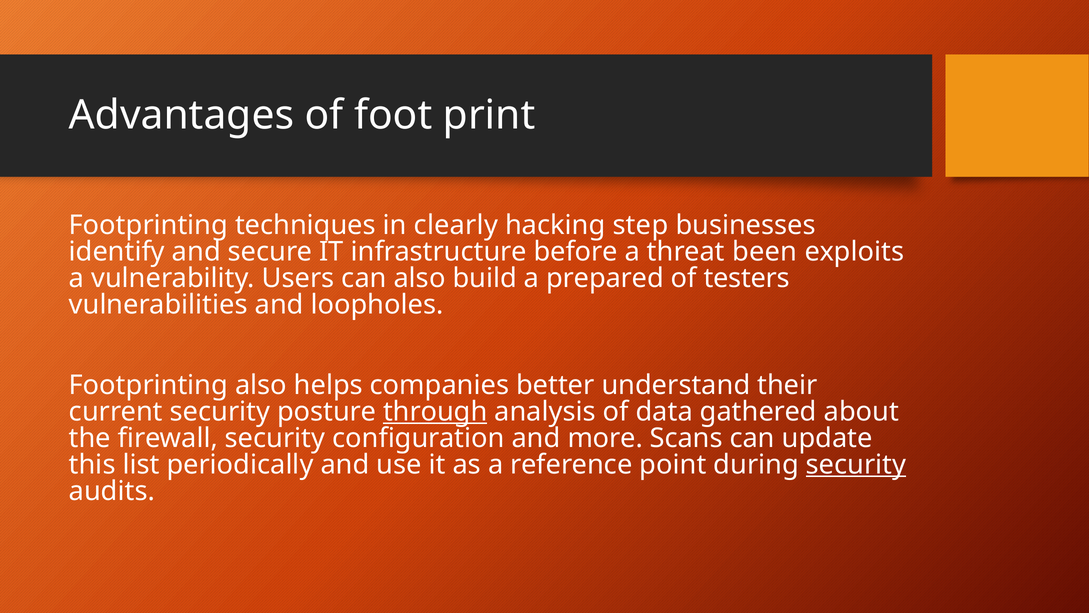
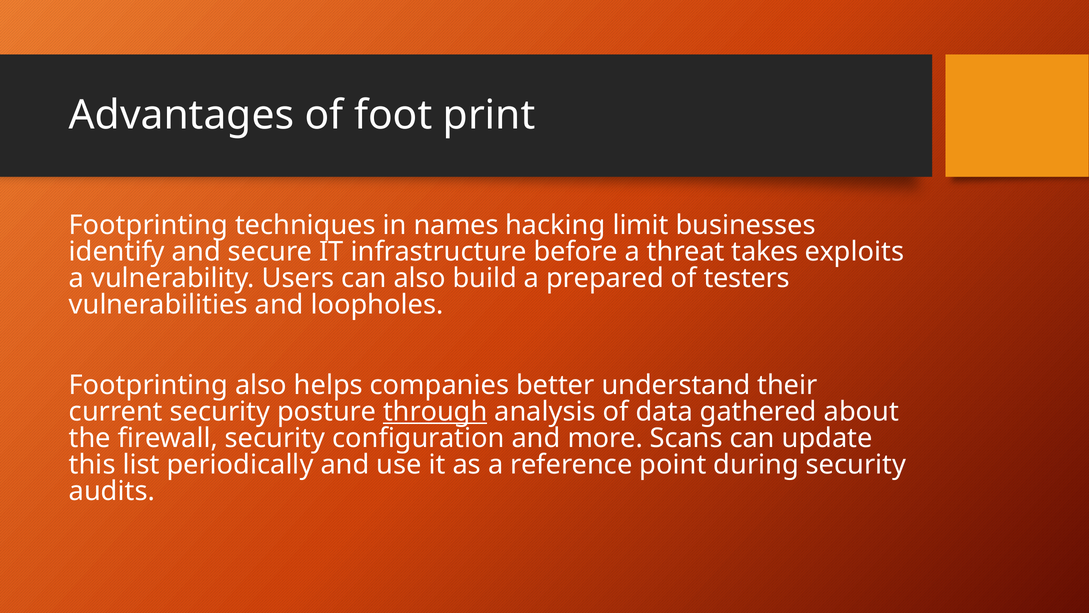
clearly: clearly -> names (456, 225)
step: step -> limit (641, 225)
been: been -> takes (765, 251)
security underline: present -> none (856, 464)
